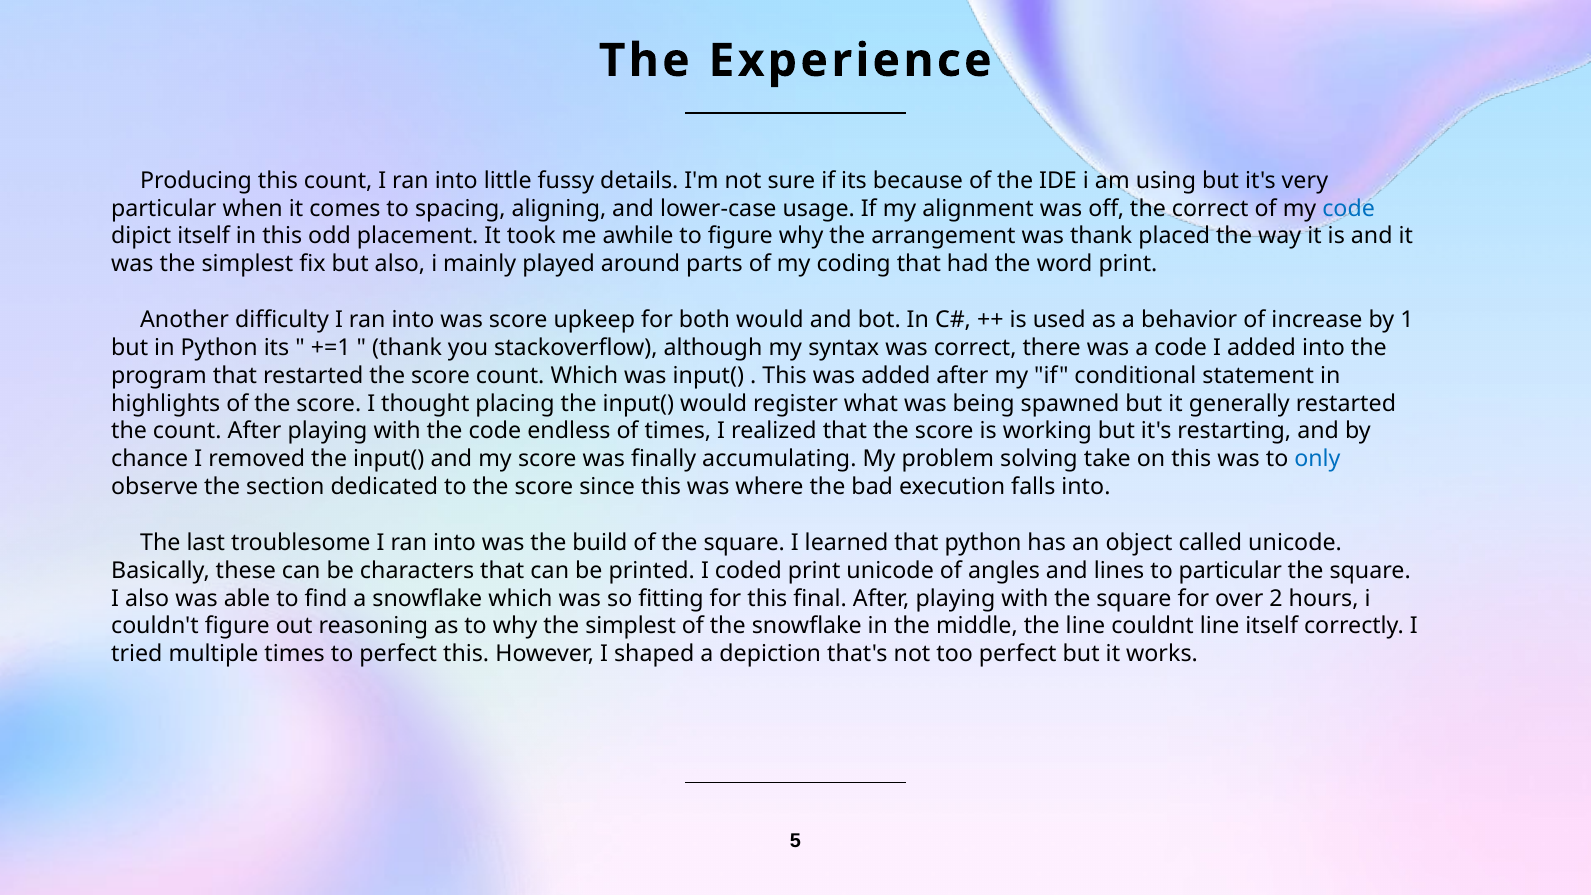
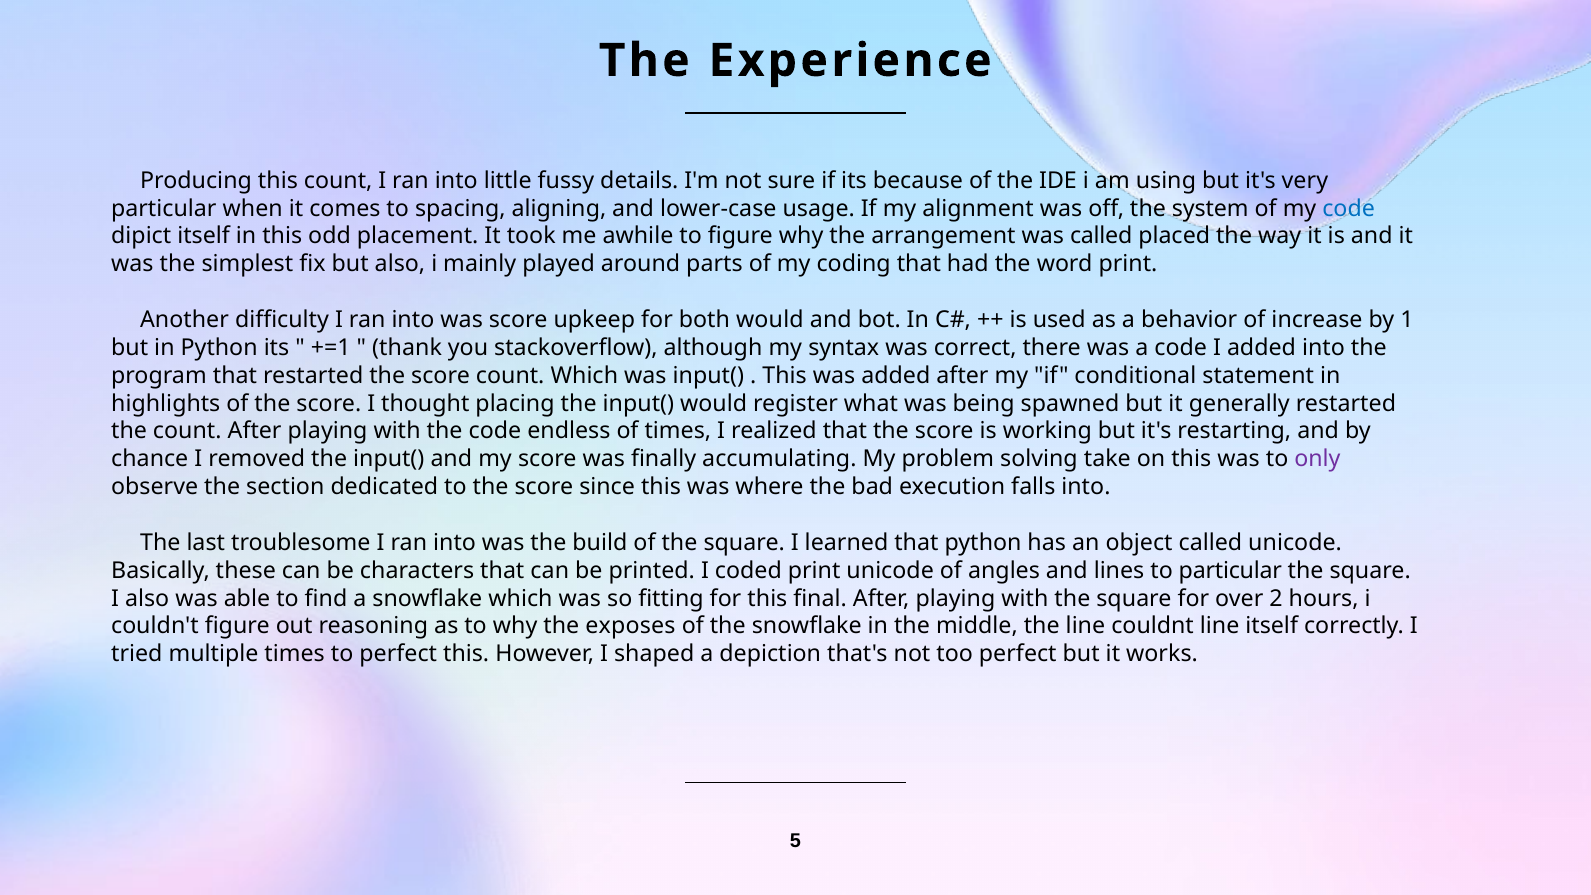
the correct: correct -> system (1210, 208)
was thank: thank -> called (1101, 236)
only colour: blue -> purple (1317, 459)
why the simplest: simplest -> exposes (630, 626)
